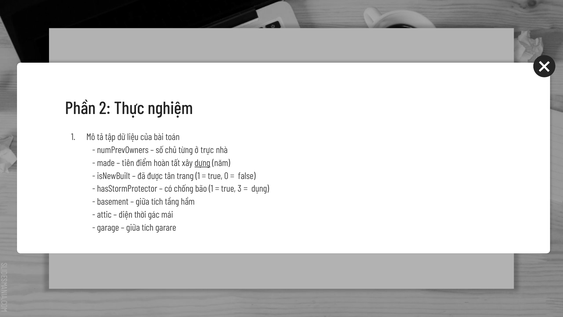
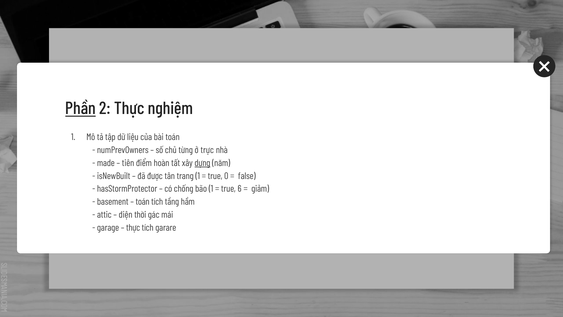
Phần underline: none -> present (81, 108)
3: 3 -> 6 (240, 189)
dụng: dụng -> giảm (260, 189)
giữa: giữa -> toán (143, 202)
giữa: giữa -> thực (133, 227)
